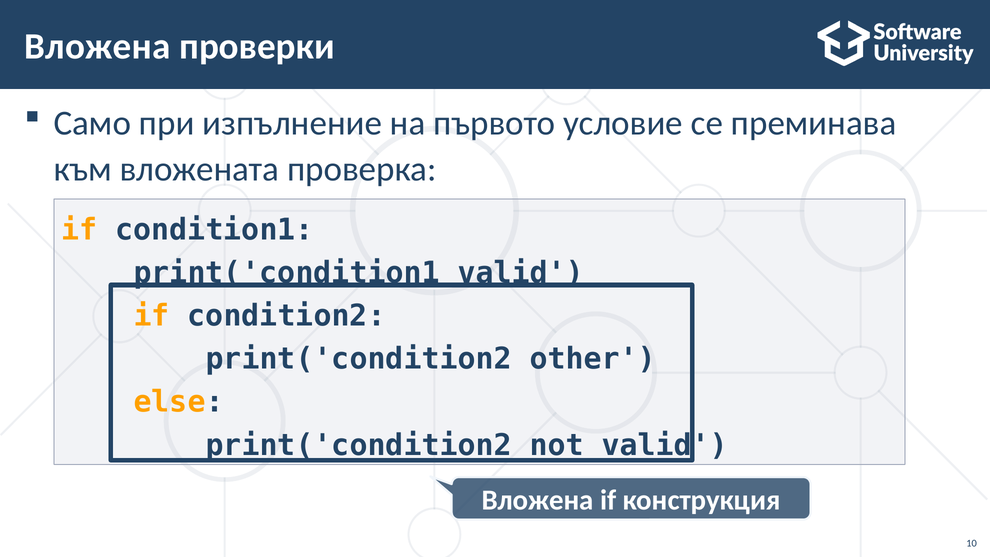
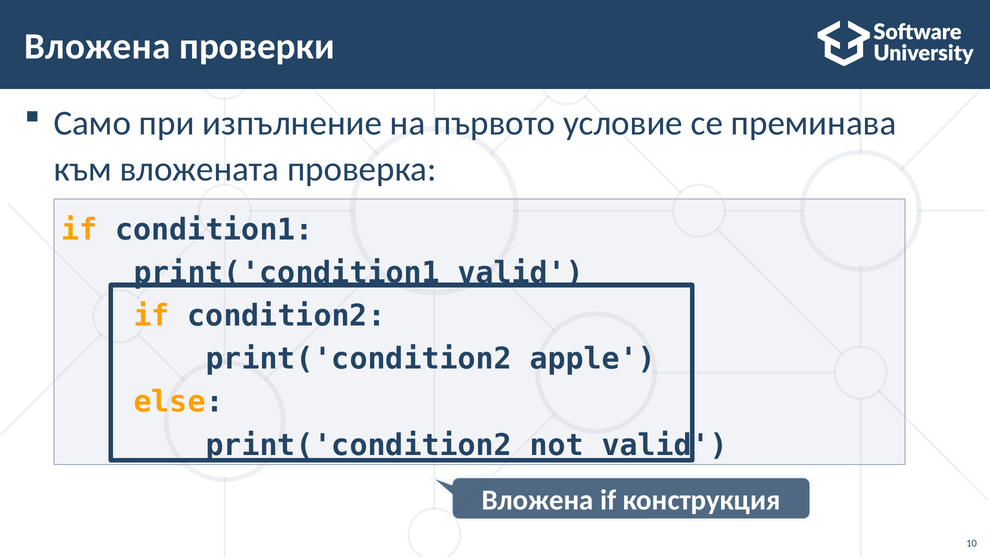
other: other -> apple (593, 359)
